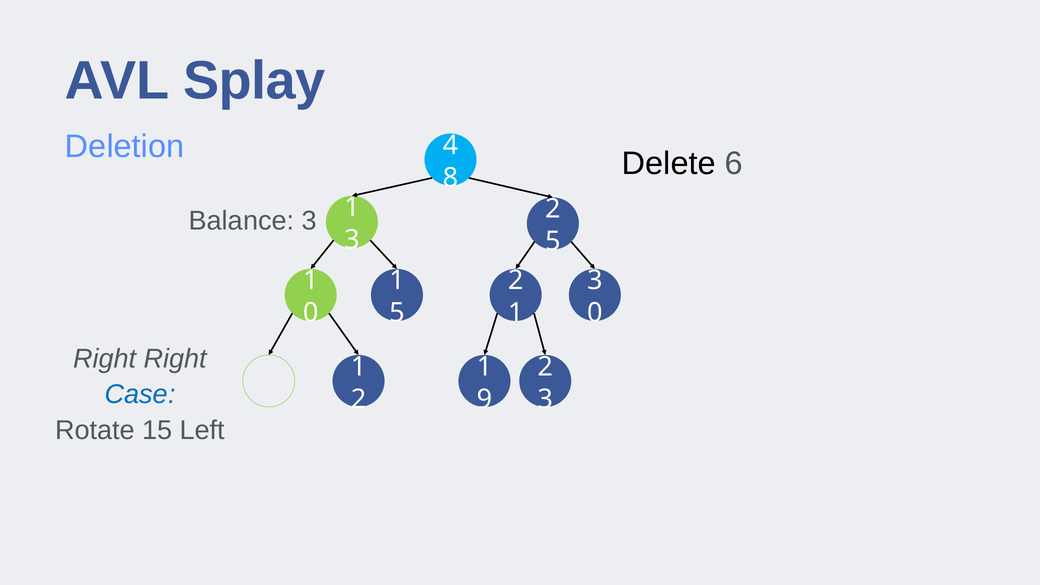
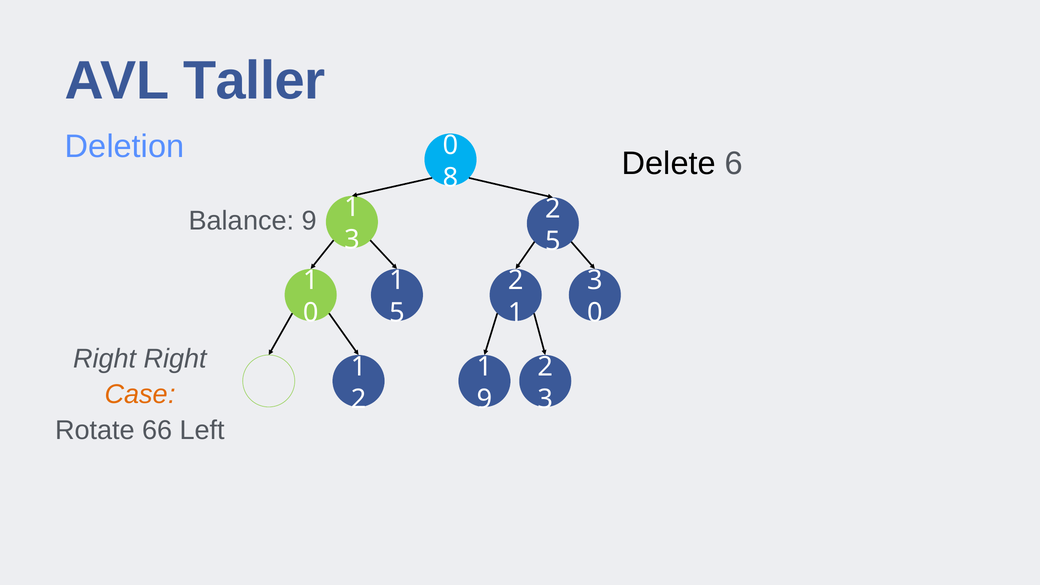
Splay: Splay -> Taller (254, 81)
Deletion 4: 4 -> 0 (450, 145)
Balance 3: 3 -> 9 (309, 221)
Case colour: blue -> orange (140, 395)
15: 15 -> 66 (157, 430)
